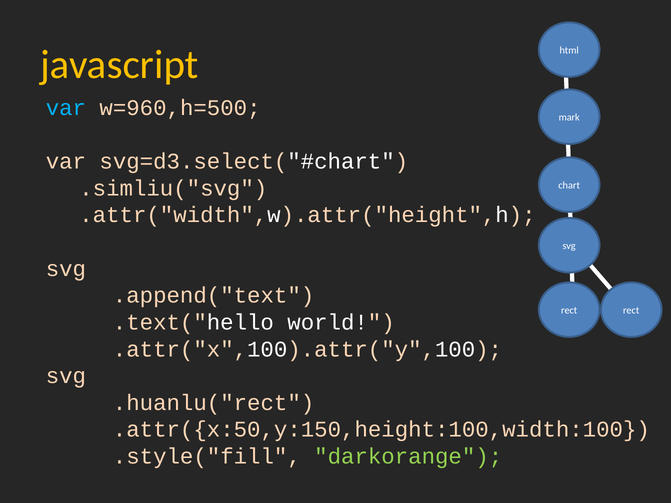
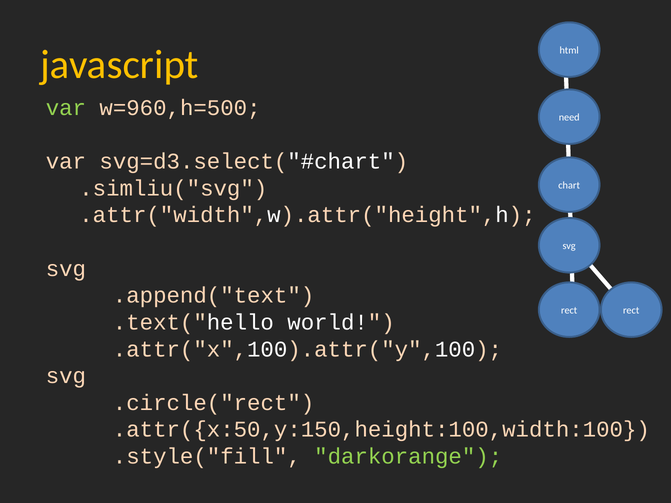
var colour: light blue -> light green (66, 108)
mark: mark -> need (569, 117)
.huanlu("rect: .huanlu("rect -> .circle("rect (214, 403)
